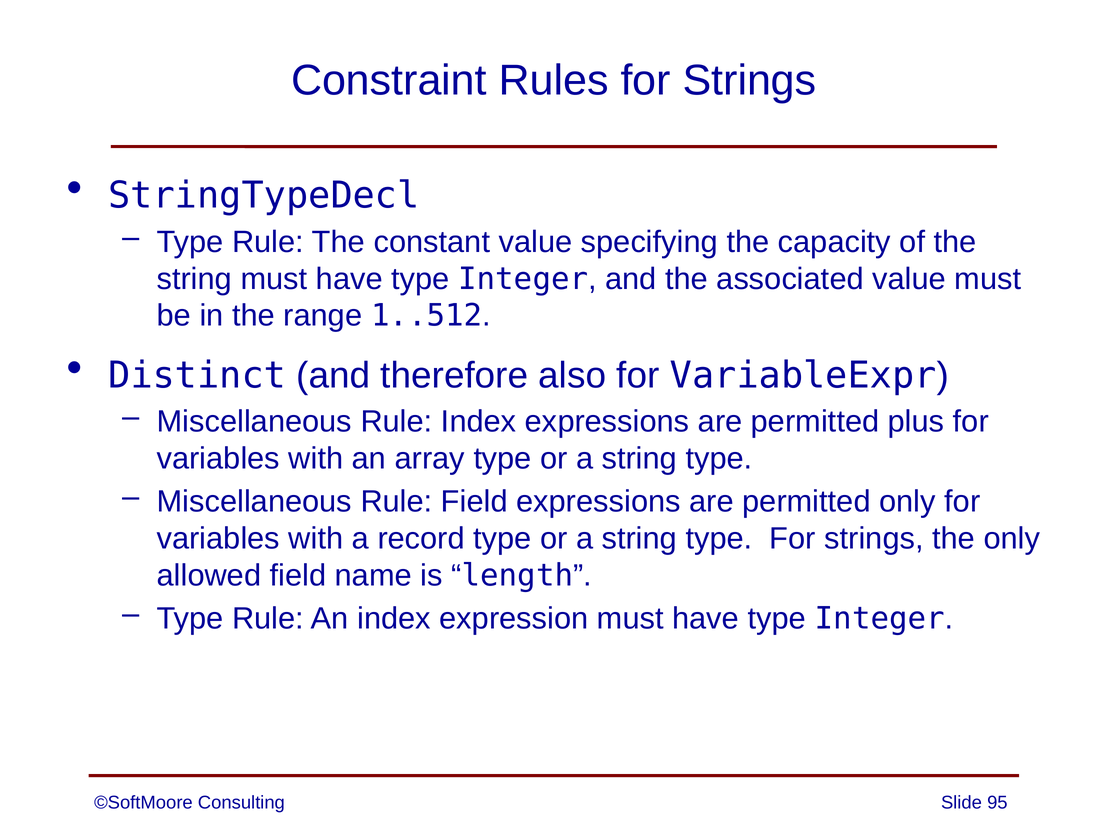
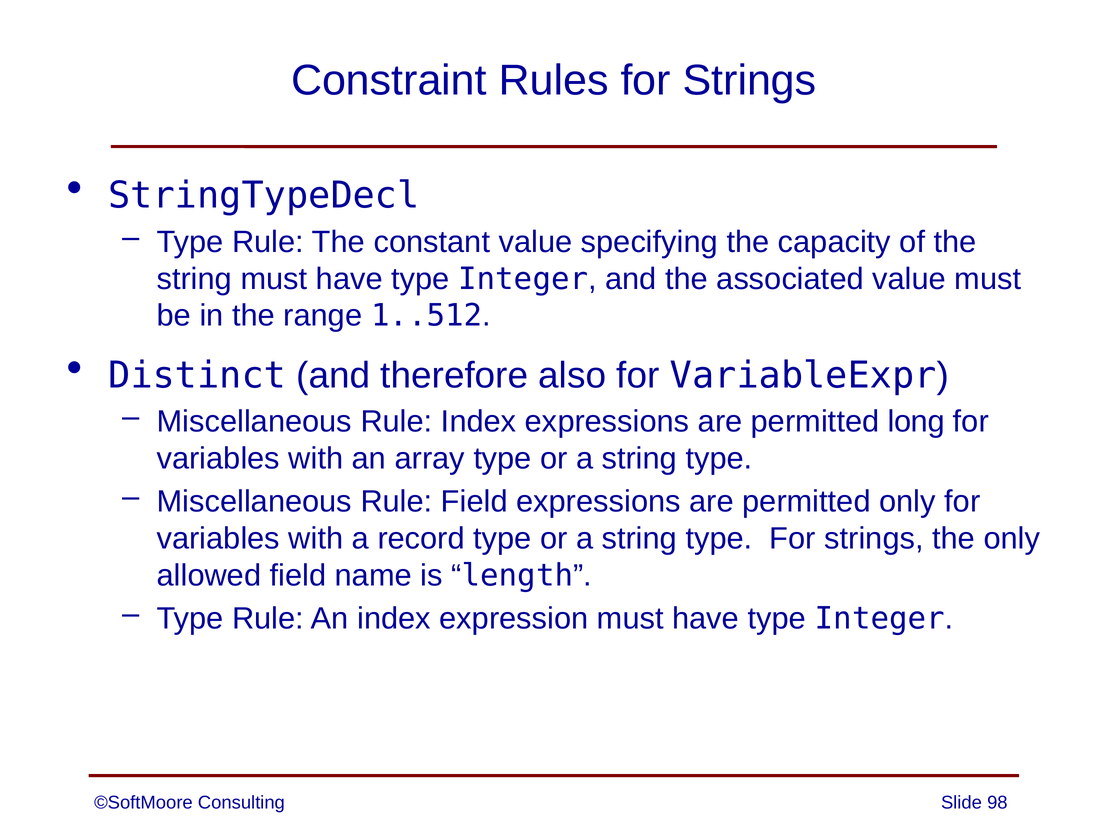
plus: plus -> long (916, 422)
95: 95 -> 98 (997, 803)
